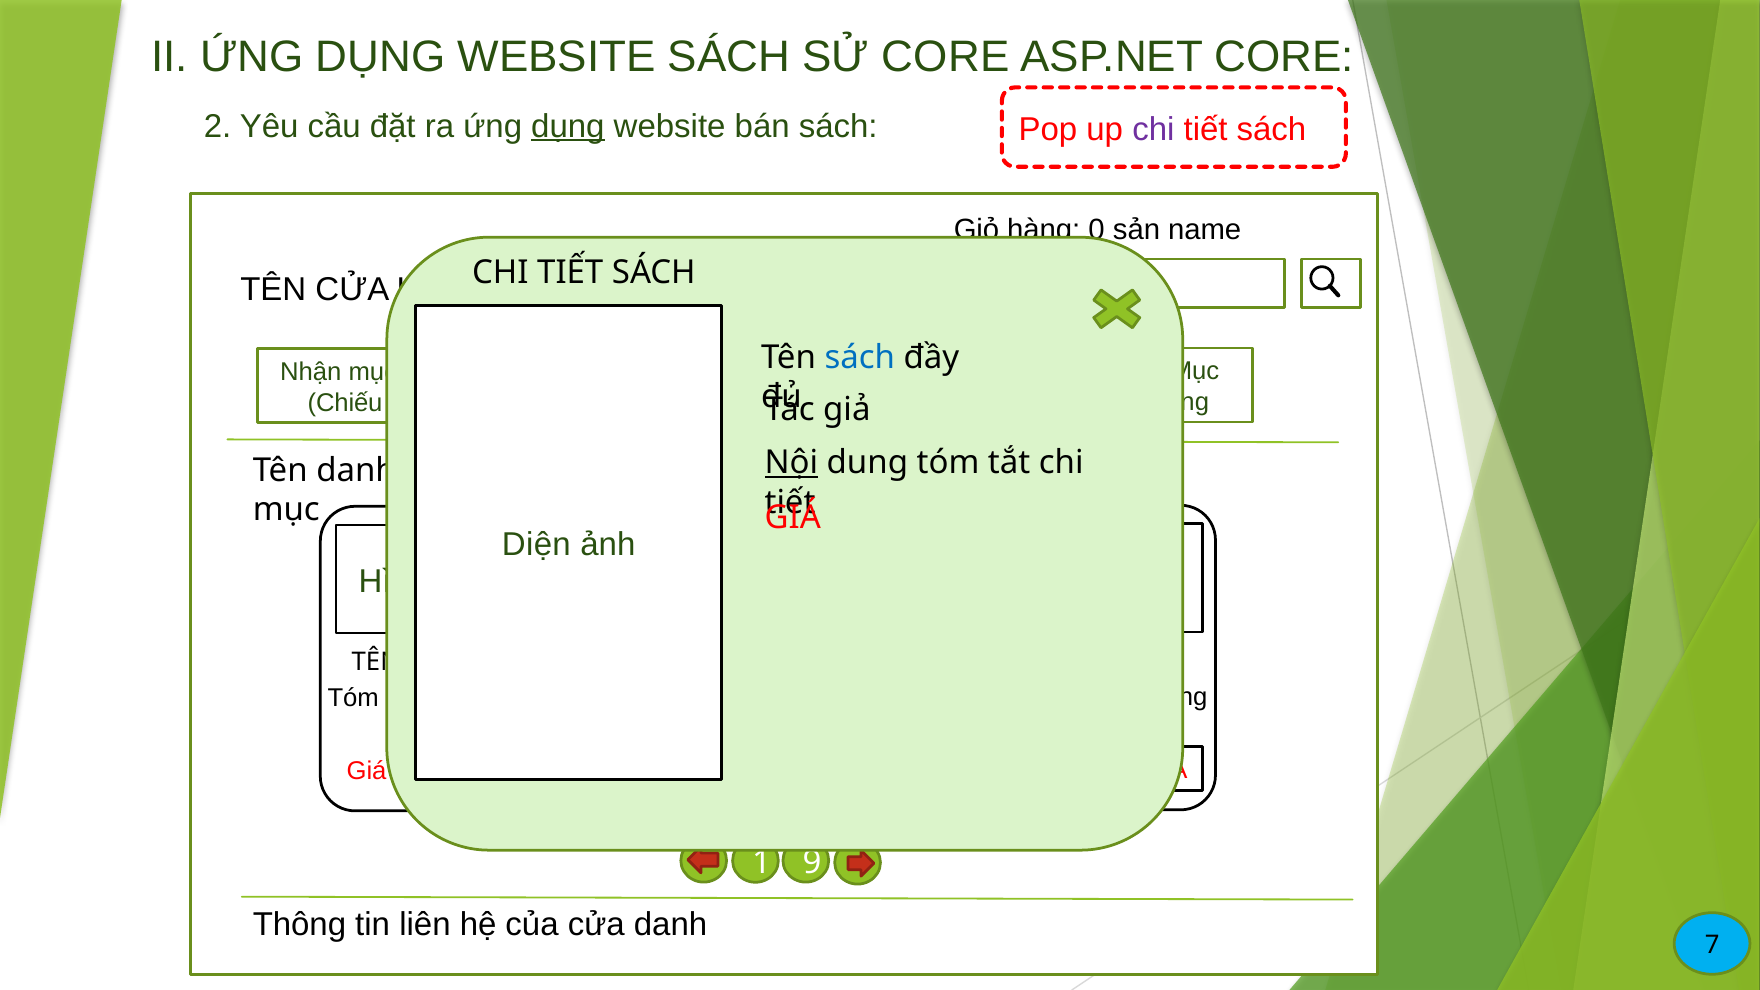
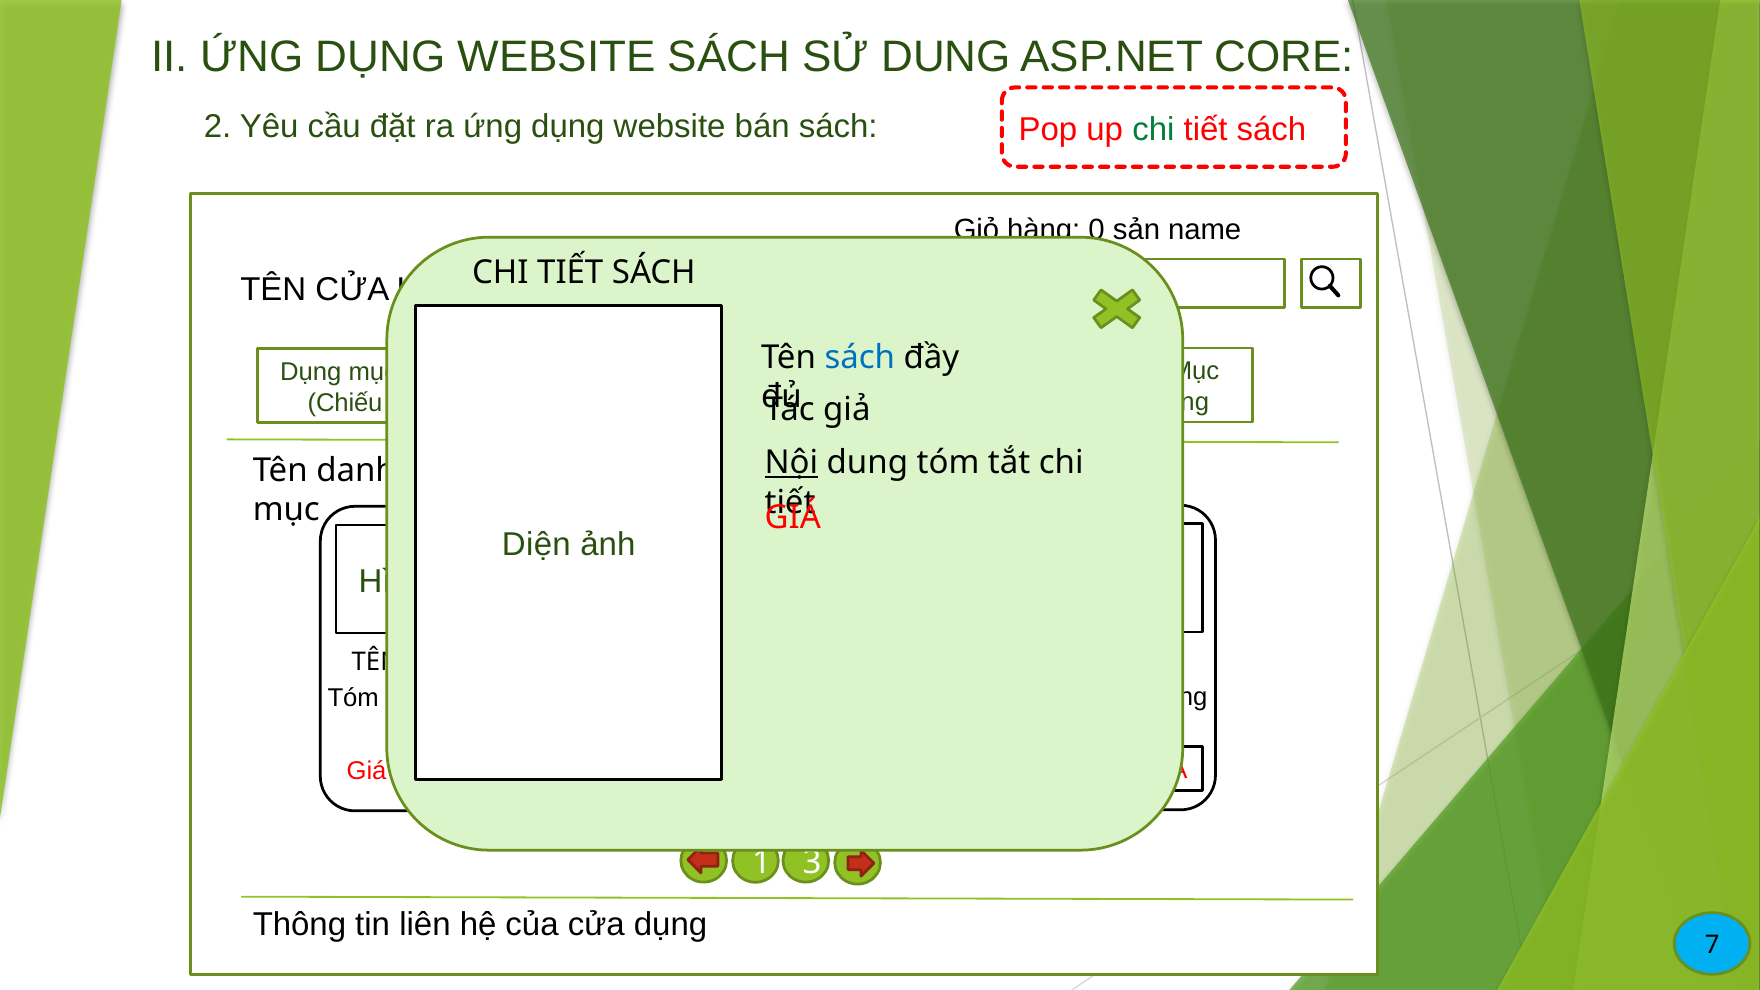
SỬ CORE: CORE -> DUNG (946, 57)
dụng underline: present -> none (568, 126)
chi colour: purple -> green (1153, 129)
Nhận: Nhận -> Dụng (311, 372)
9: 9 -> 3 (812, 863)
cửa danh: danh -> dụng (671, 925)
